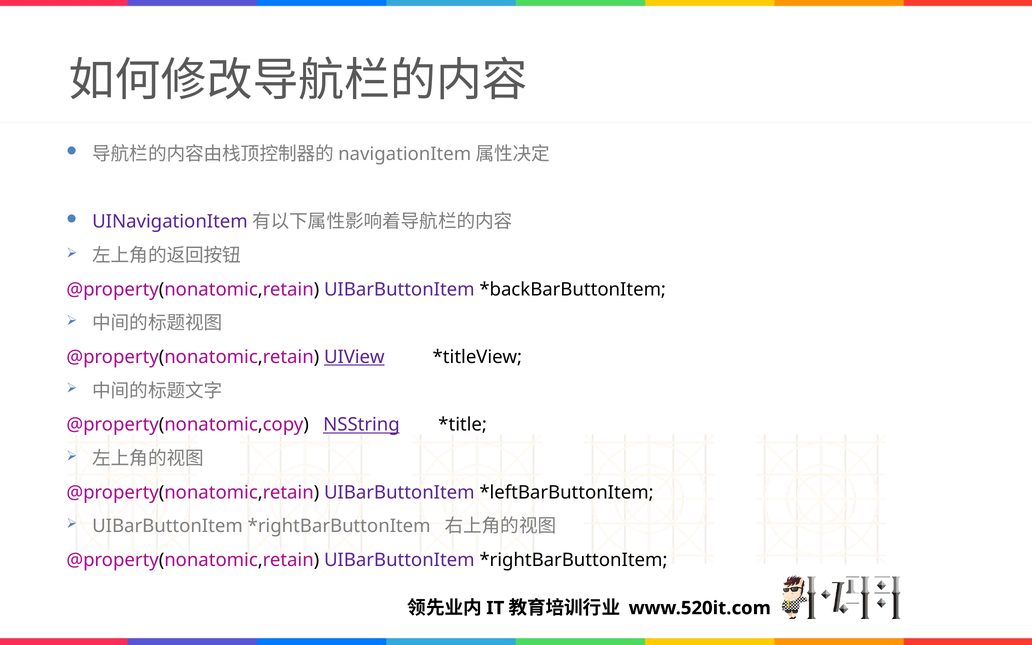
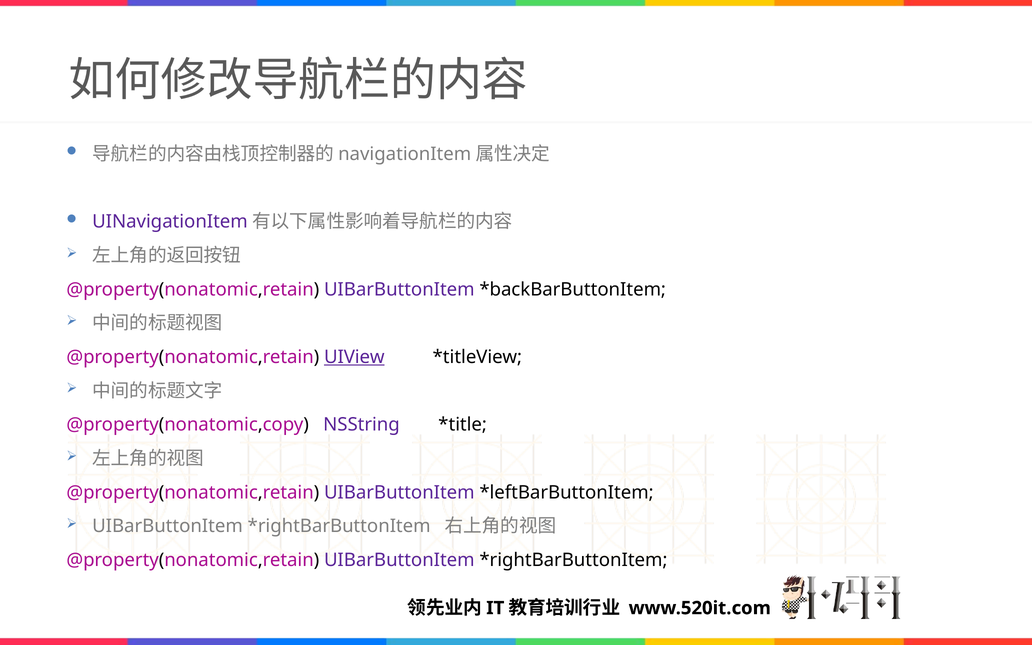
NSString underline: present -> none (361, 425)
